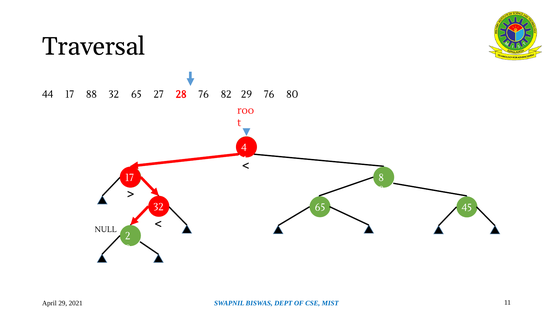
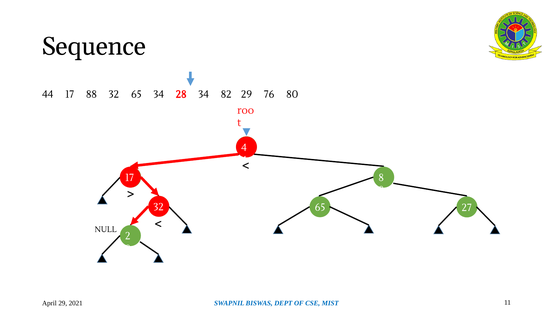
Traversal: Traversal -> Sequence (94, 46)
65 27: 27 -> 34 (159, 94)
28 76: 76 -> 34 (204, 94)
45: 45 -> 27 (467, 208)
